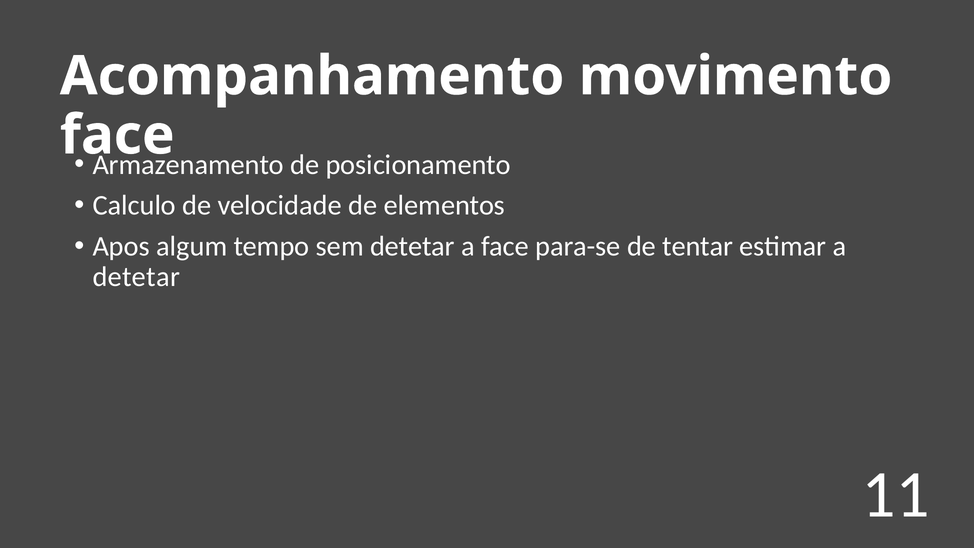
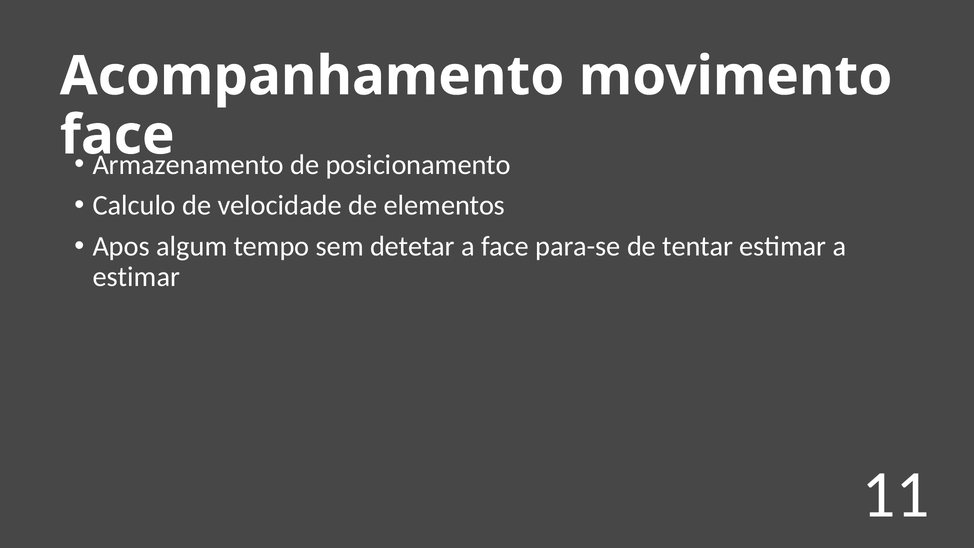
detetar: detetar -> estimar (136, 277)
